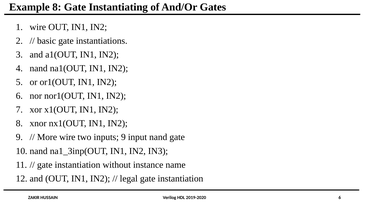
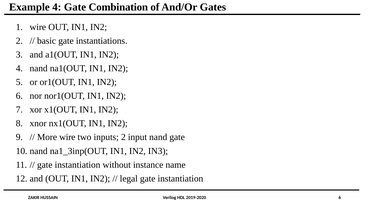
Example 8: 8 -> 4 (57, 7)
Instantiating: Instantiating -> Combination (118, 7)
inputs 9: 9 -> 2 (123, 138)
